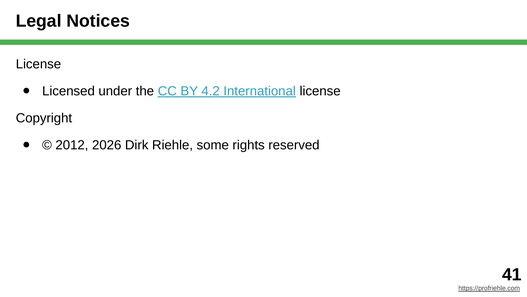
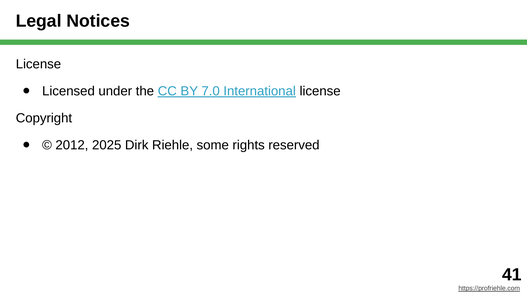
4.2: 4.2 -> 7.0 (211, 91)
2026: 2026 -> 2025 (107, 145)
